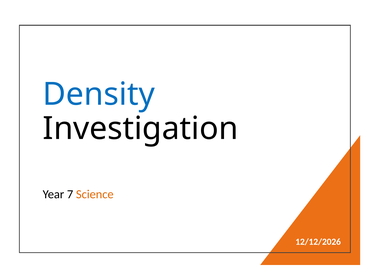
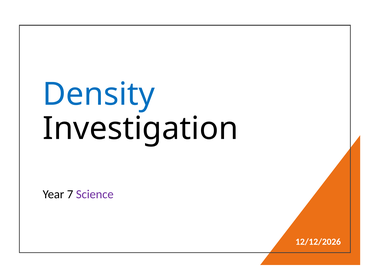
Science colour: orange -> purple (95, 194)
